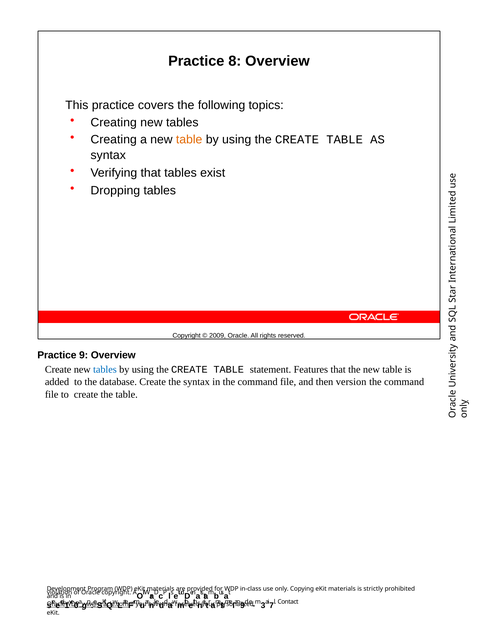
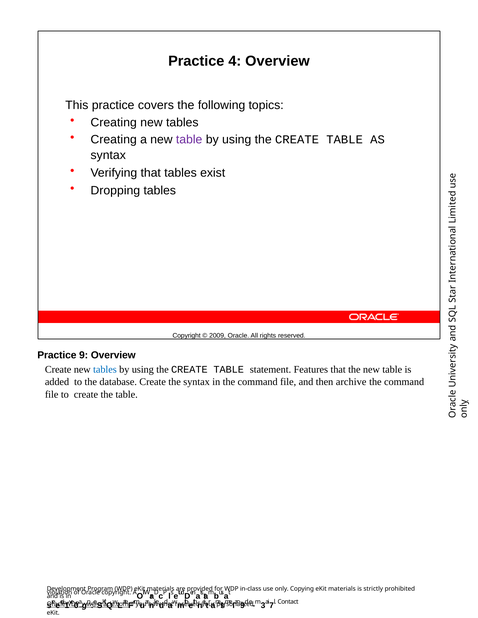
8: 8 -> 4 (235, 61)
table colour: orange -> purple (189, 140)
version: version -> archive (351, 382)
